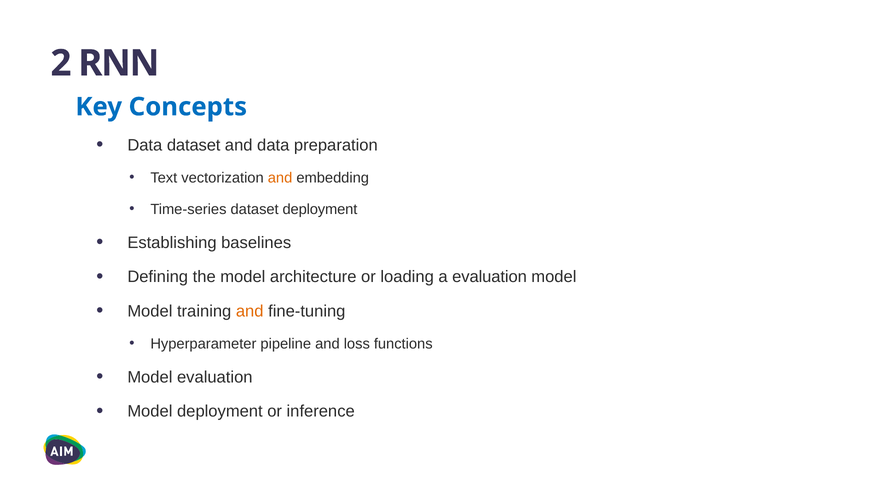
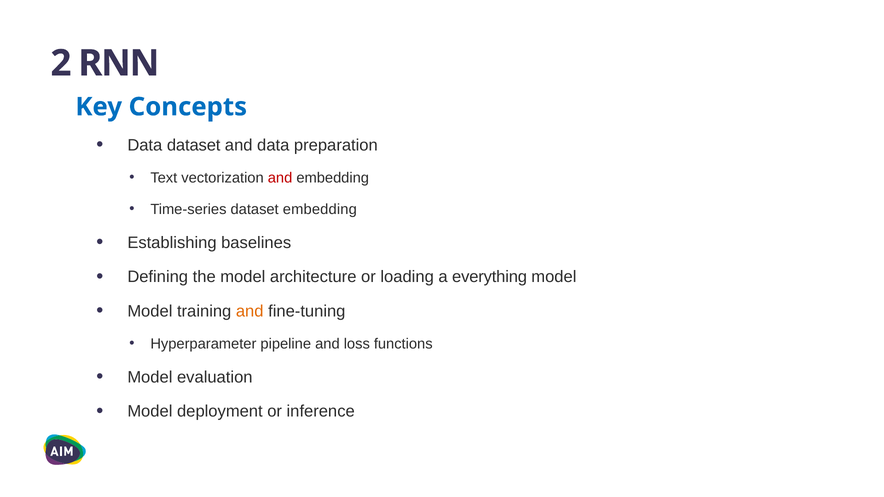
and colour: orange -> red (280, 178)
dataset deployment: deployment -> embedding (320, 210)
a evaluation: evaluation -> everything (490, 277)
